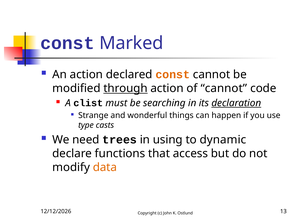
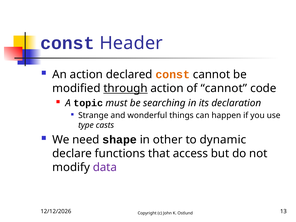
Marked: Marked -> Header (131, 43)
clist: clist -> topic (88, 103)
declaration underline: present -> none (236, 103)
trees: trees -> shape (120, 140)
using: using -> other (168, 140)
data colour: orange -> purple (105, 167)
